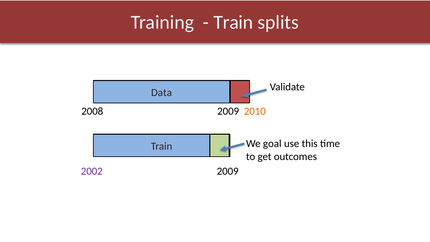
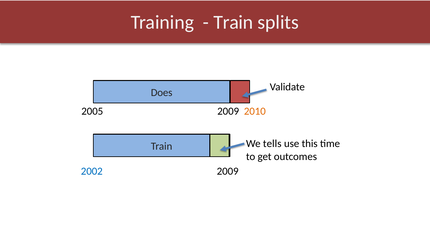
Data: Data -> Does (162, 92)
2008: 2008 -> 2005 (92, 111)
goal: goal -> tells (272, 144)
2002 colour: purple -> blue (92, 171)
